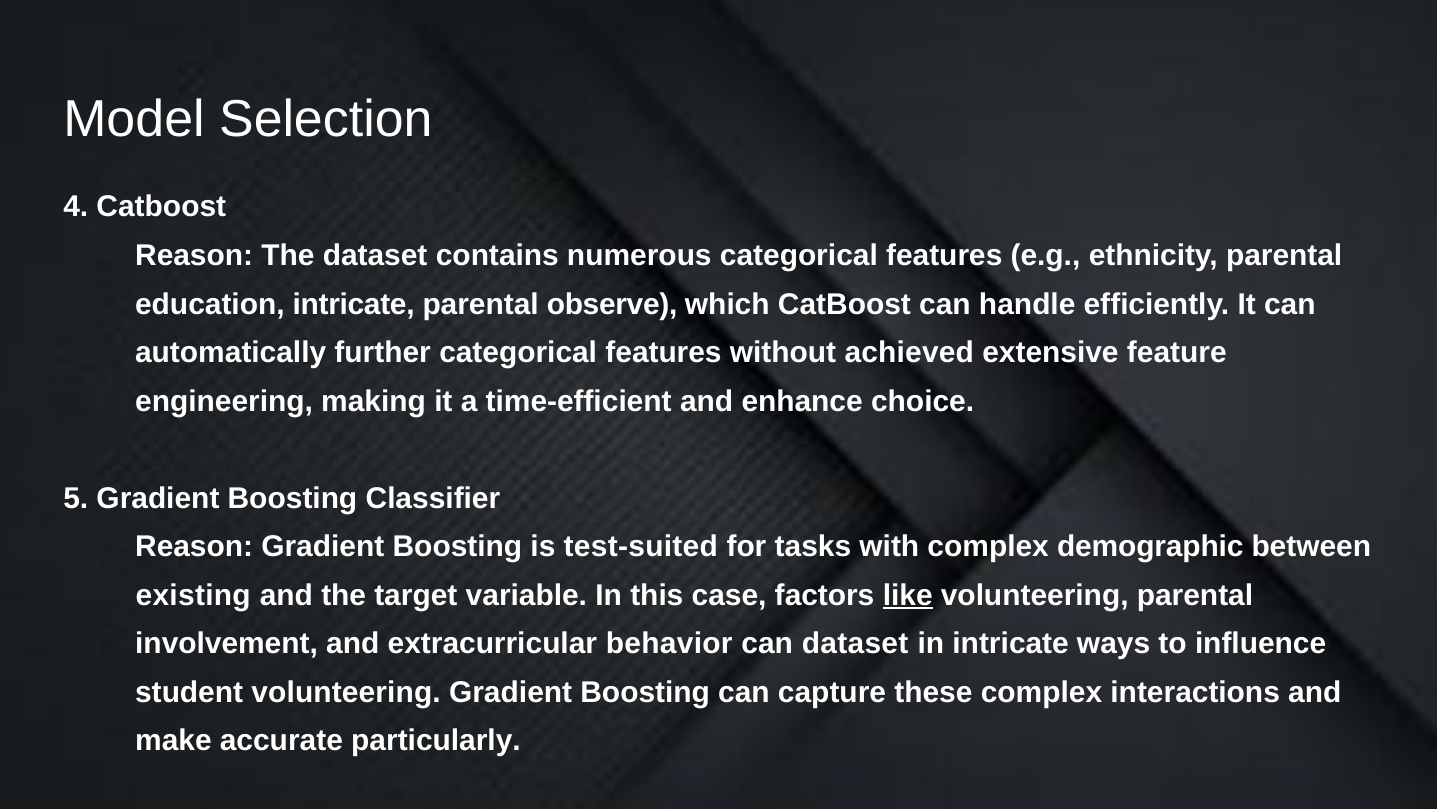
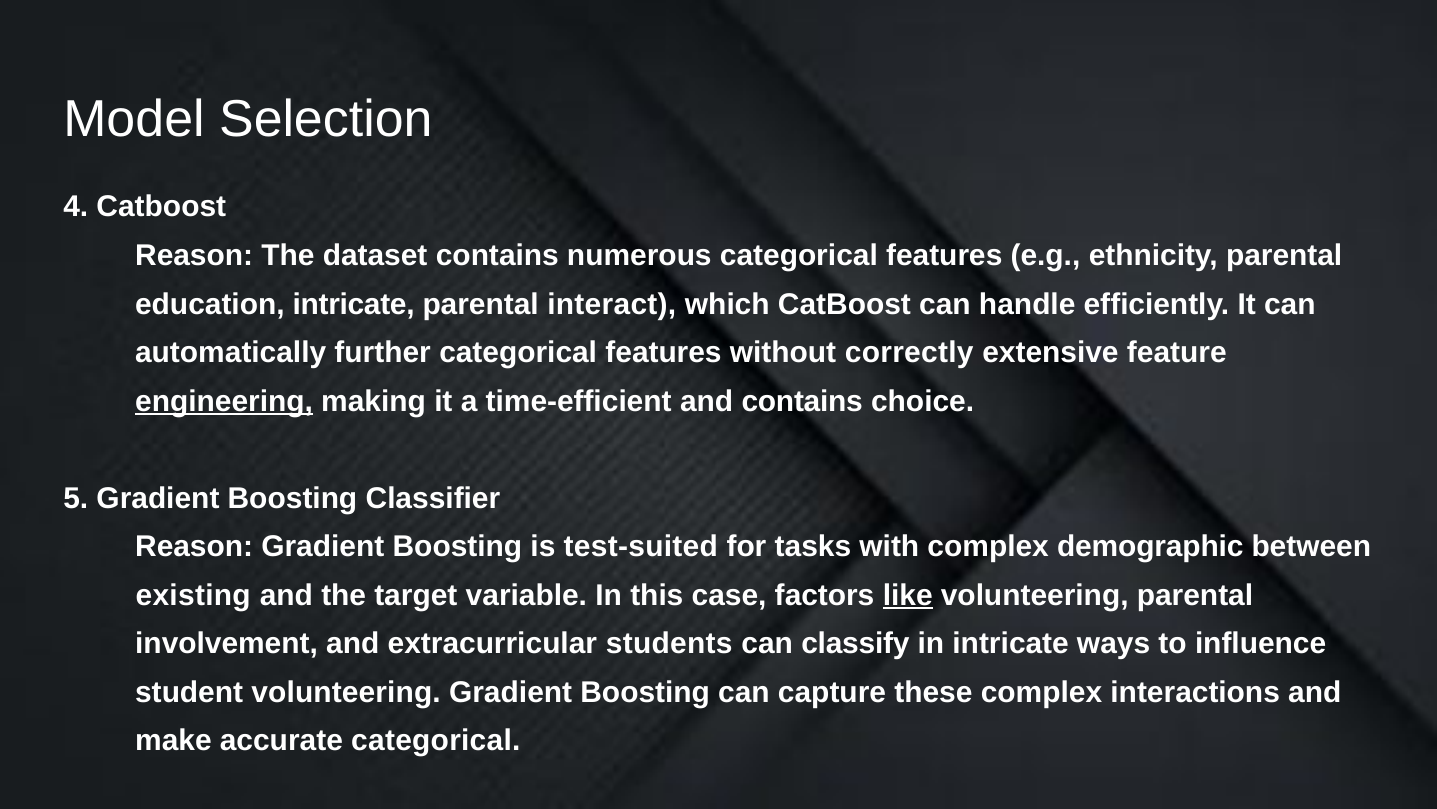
observe: observe -> interact (612, 304)
achieved: achieved -> correctly (909, 352)
engineering underline: none -> present (224, 401)
and enhance: enhance -> contains (802, 401)
behavior: behavior -> students (669, 643)
can dataset: dataset -> classify (855, 643)
accurate particularly: particularly -> categorical (436, 740)
